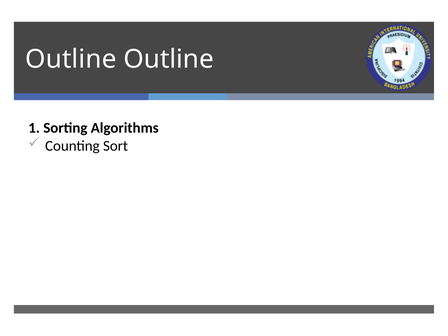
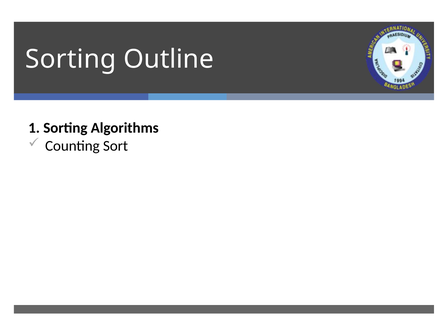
Outline: Outline -> Sorting (71, 59)
